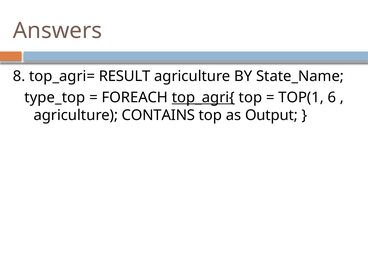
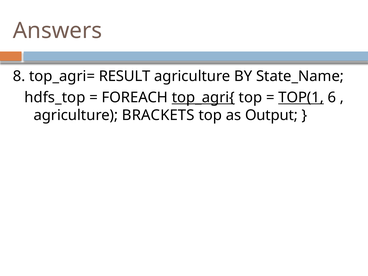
type_top: type_top -> hdfs_top (55, 98)
TOP(1 underline: none -> present (301, 98)
CONTAINS: CONTAINS -> BRACKETS (158, 115)
